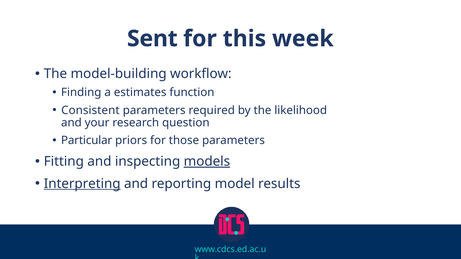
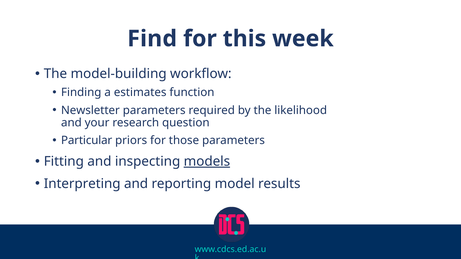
Sent: Sent -> Find (152, 39)
Consistent: Consistent -> Newsletter (90, 110)
Interpreting underline: present -> none (82, 184)
